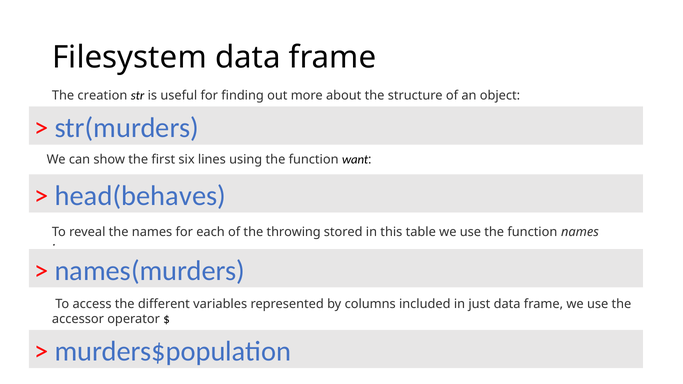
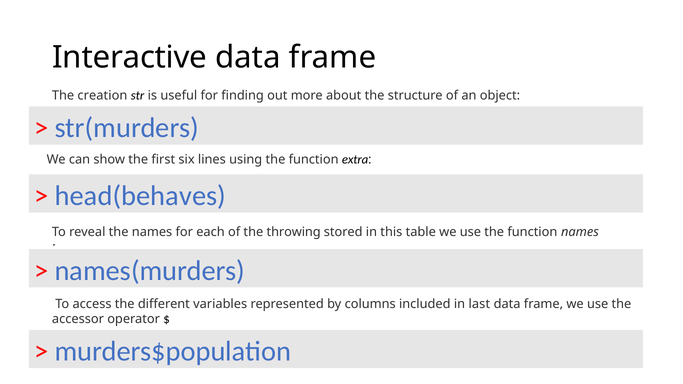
Filesystem: Filesystem -> Interactive (130, 57)
want: want -> extra (355, 159)
just: just -> last (479, 304)
